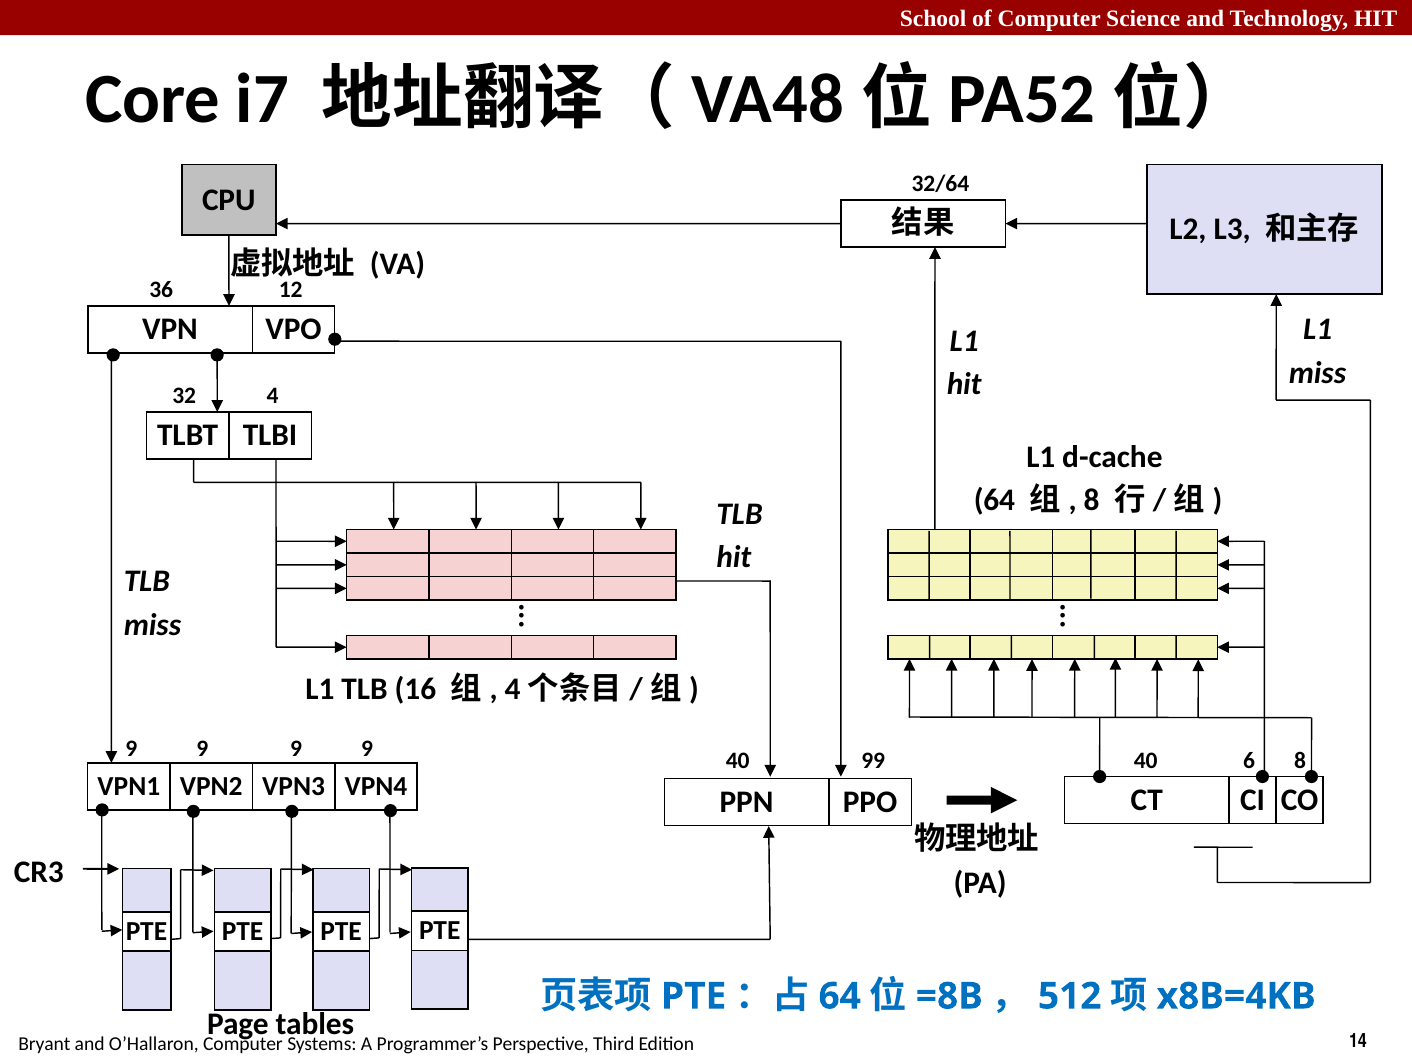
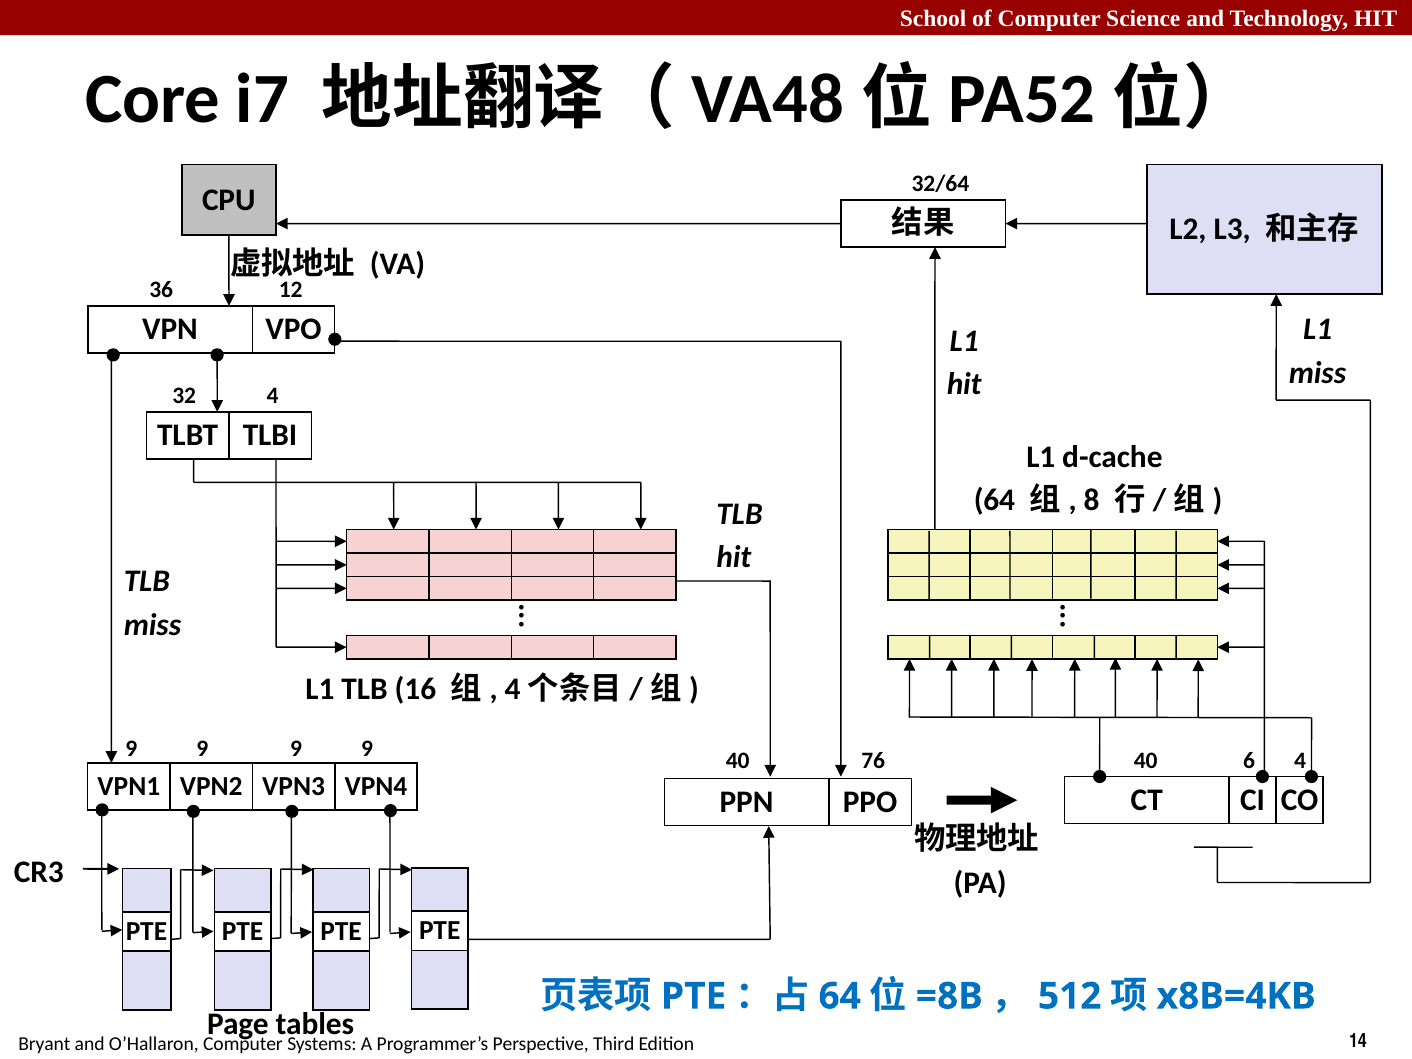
99: 99 -> 76 (873, 761)
40 8: 8 -> 4 (1300, 761)
